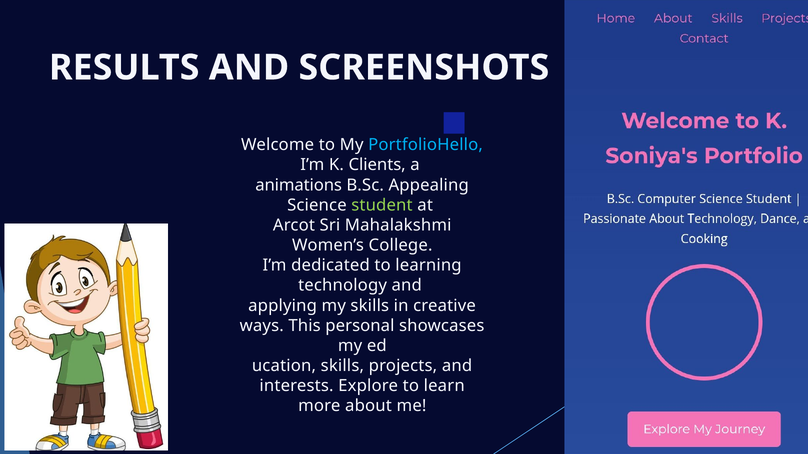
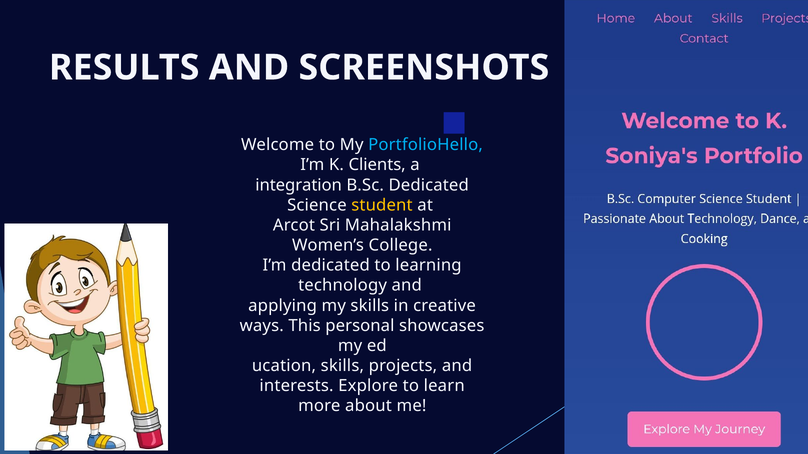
animations: animations -> integration (299, 185)
B.Sc Appealing: Appealing -> Dedicated (429, 185)
student colour: light green -> yellow (382, 205)
